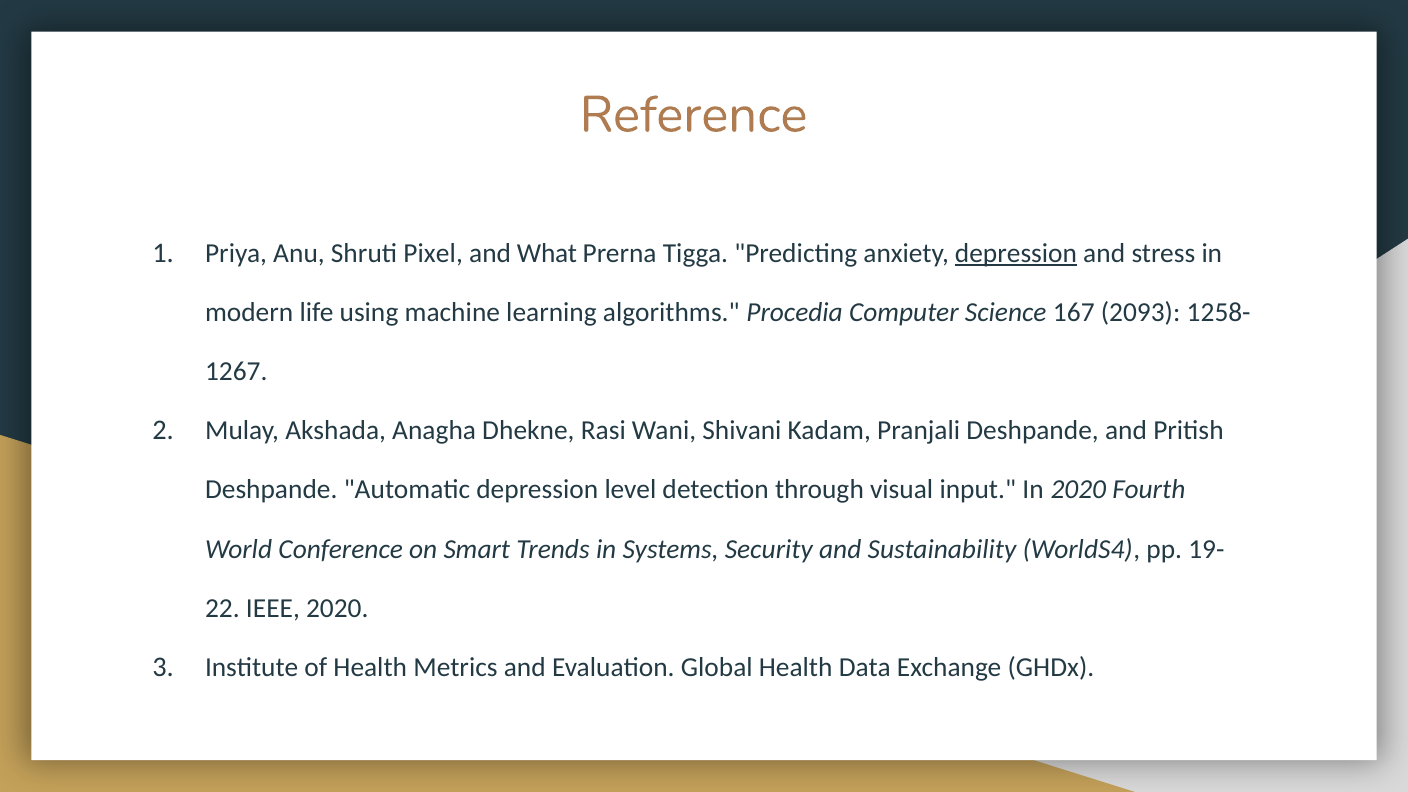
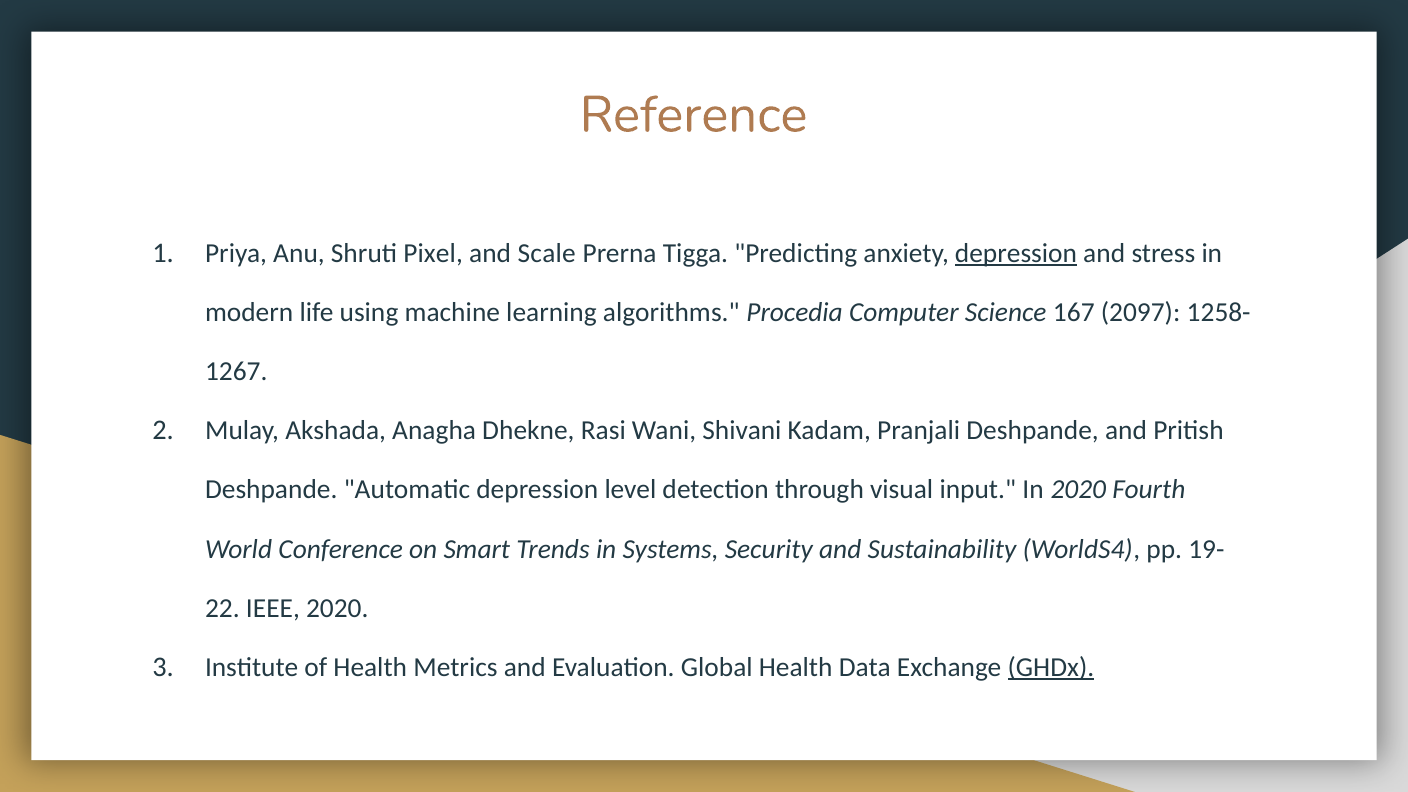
What: What -> Scale (547, 253)
2093: 2093 -> 2097 (1141, 312)
GHDx underline: none -> present (1051, 667)
